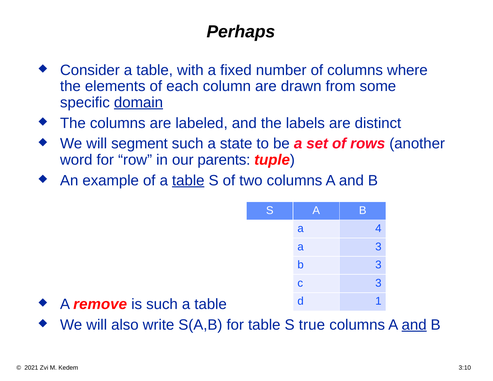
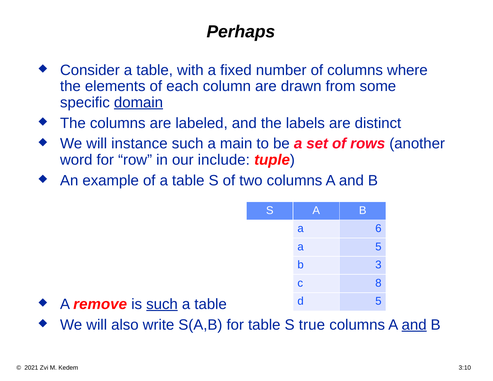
segment: segment -> instance (139, 144)
state: state -> main (236, 144)
parents: parents -> include (224, 160)
table underline: present -> none (188, 180)
4: 4 -> 6 (378, 229)
a 3: 3 -> 5 (378, 247)
c 3: 3 -> 8 (378, 283)
d 1: 1 -> 5 (378, 301)
such underline: none -> present (162, 304)
